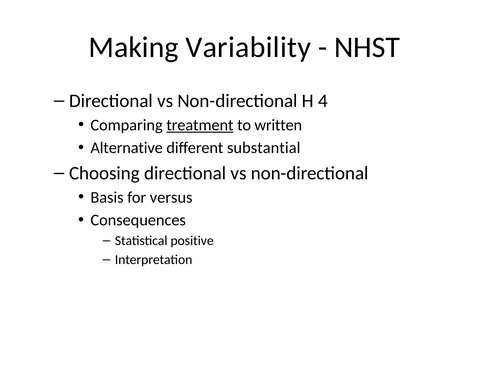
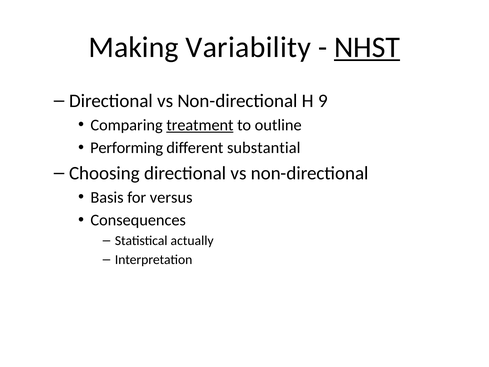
NHST underline: none -> present (367, 47)
4: 4 -> 9 (323, 101)
written: written -> outline (278, 125)
Alternative: Alternative -> Performing (127, 148)
positive: positive -> actually (192, 241)
